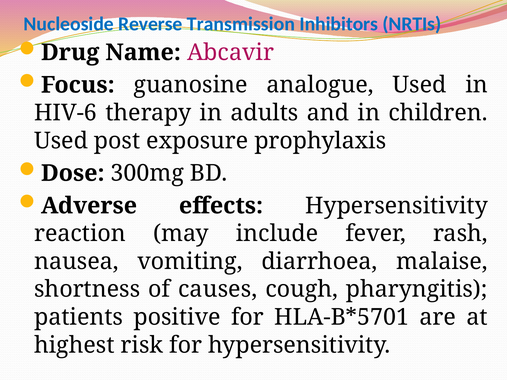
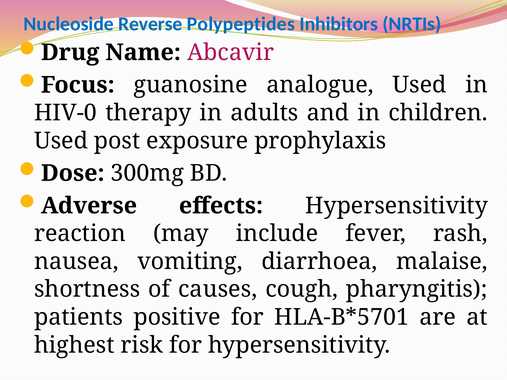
Transmission: Transmission -> Polypeptides (241, 24)
HIV-6: HIV-6 -> HIV-0 (66, 113)
